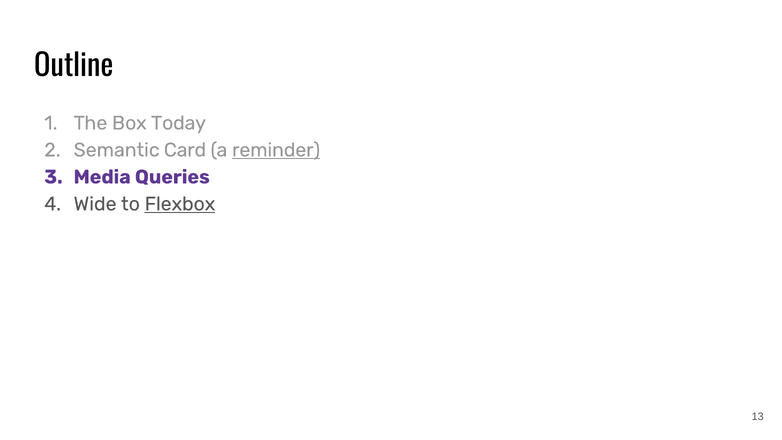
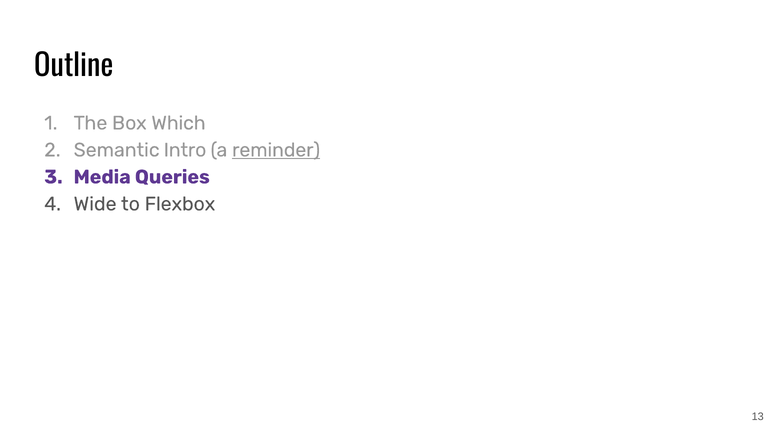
Today: Today -> Which (178, 123)
Card: Card -> Intro (185, 150)
Flexbox underline: present -> none (180, 204)
